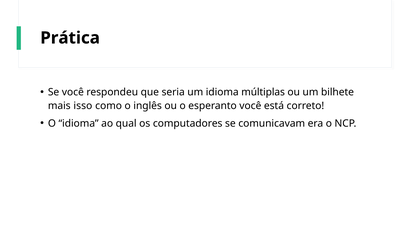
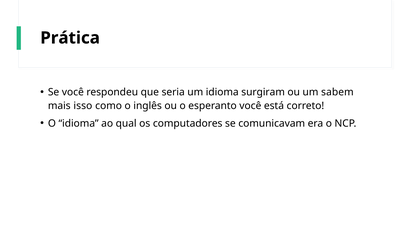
múltiplas: múltiplas -> surgiram (263, 92)
bilhete: bilhete -> sabem (337, 92)
